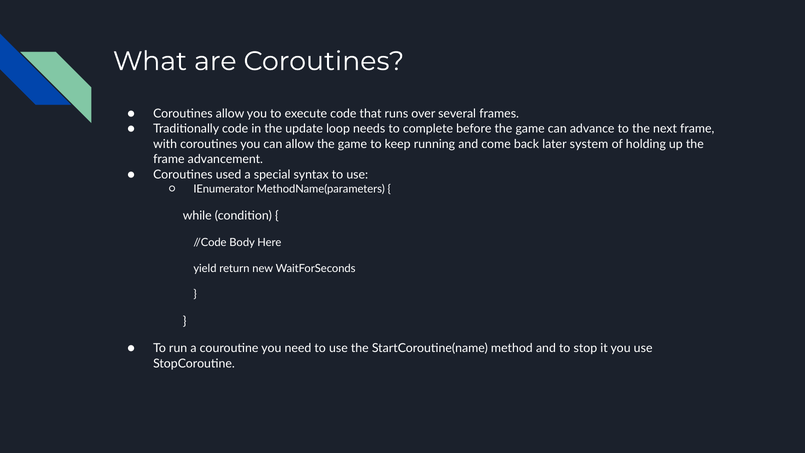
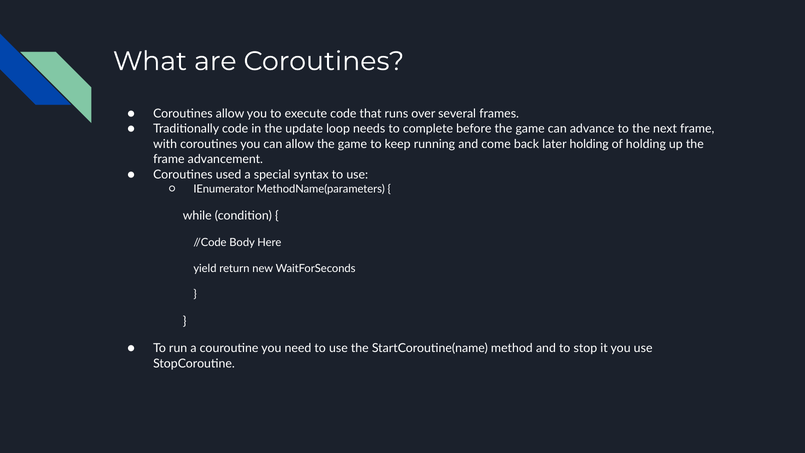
later system: system -> holding (589, 144)
